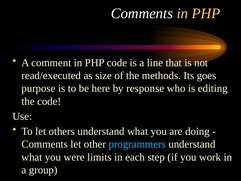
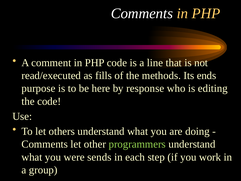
size: size -> fills (104, 75)
goes: goes -> ends (207, 75)
programmers colour: light blue -> light green (137, 144)
limits: limits -> sends (99, 157)
